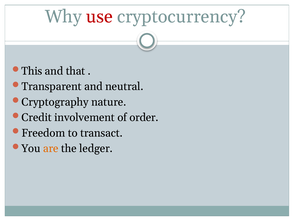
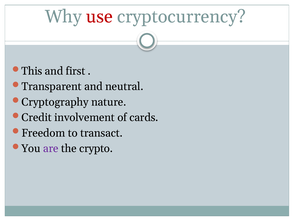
that: that -> first (75, 71)
order: order -> cards (144, 117)
are colour: orange -> purple (51, 148)
ledger: ledger -> crypto (96, 148)
